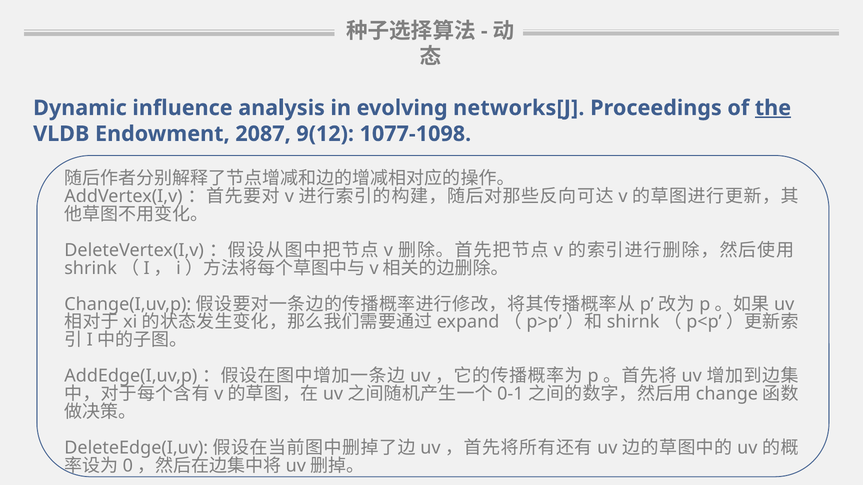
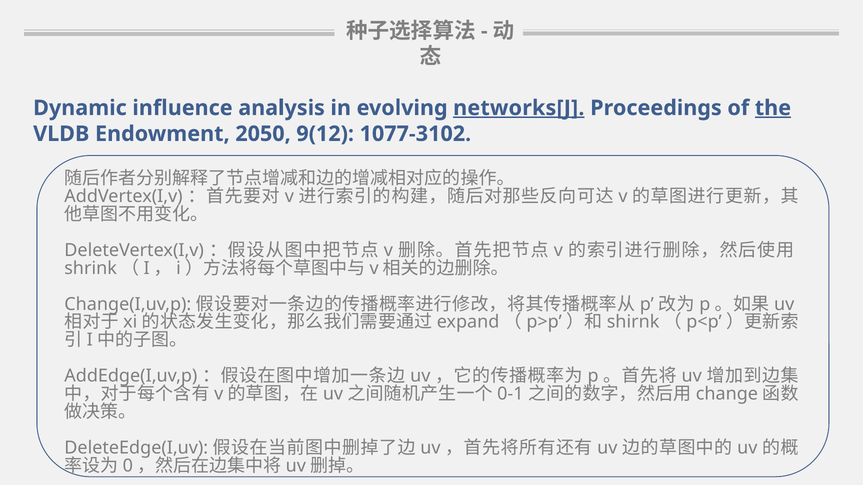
networks[J underline: none -> present (519, 108)
2087: 2087 -> 2050 (263, 134)
1077-1098: 1077-1098 -> 1077-3102 (415, 134)
